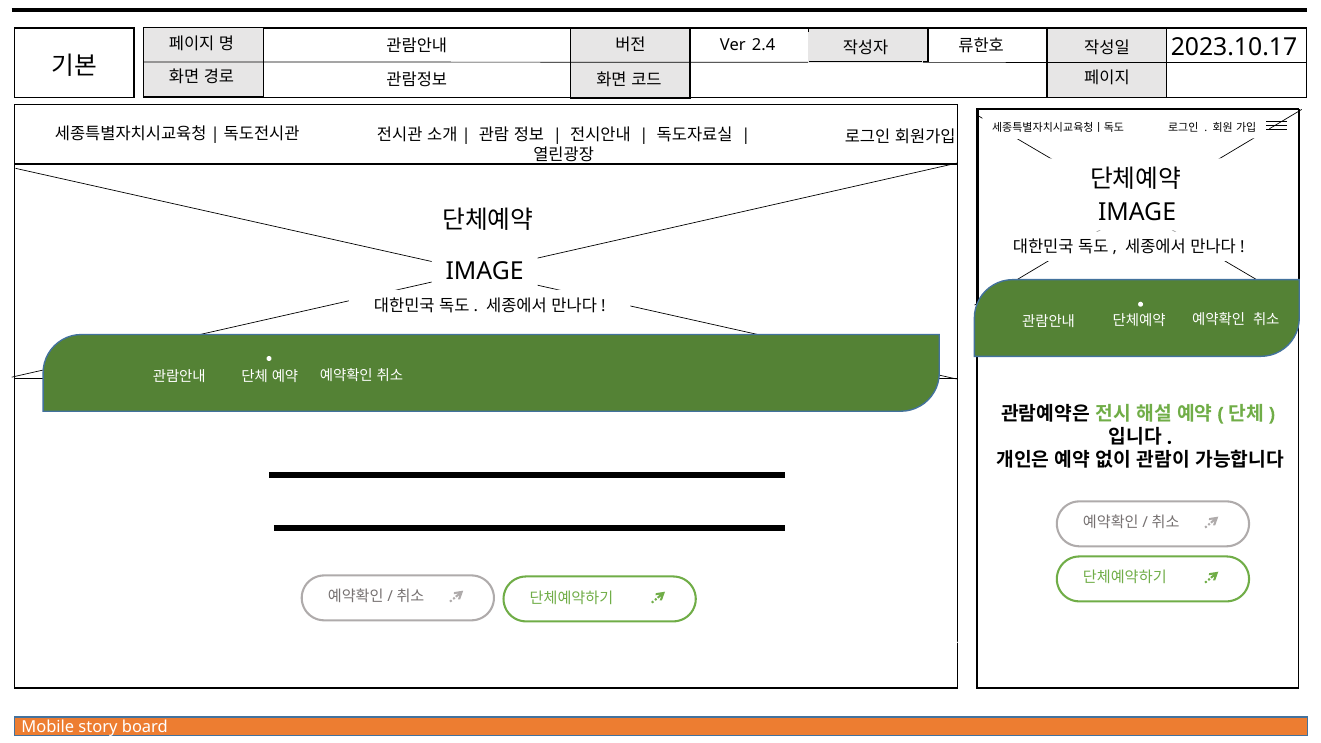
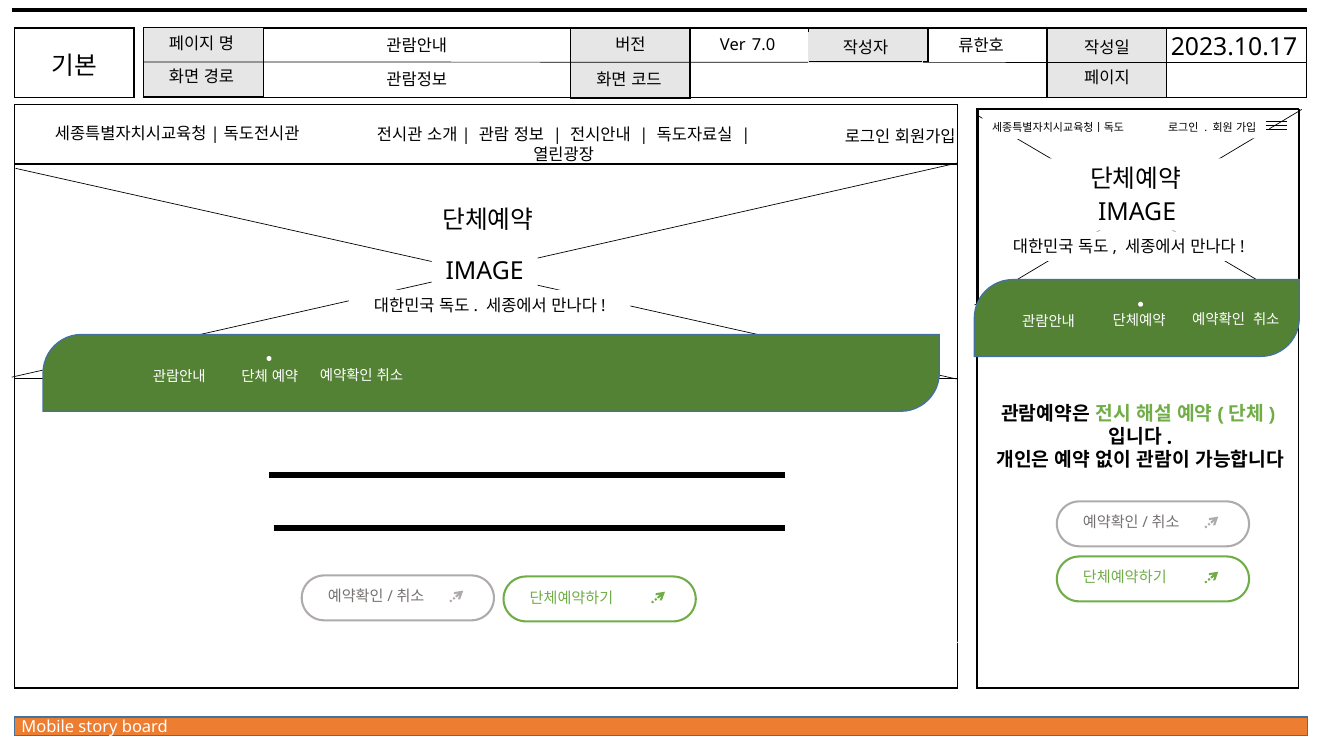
2.4: 2.4 -> 7.0 (764, 45)
